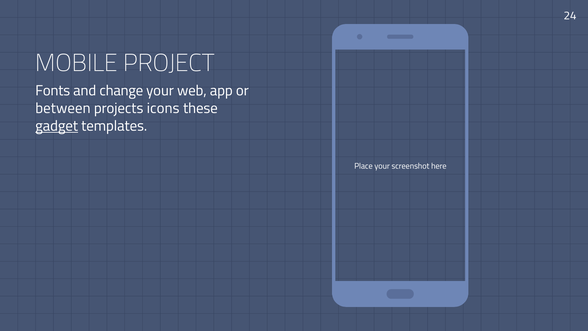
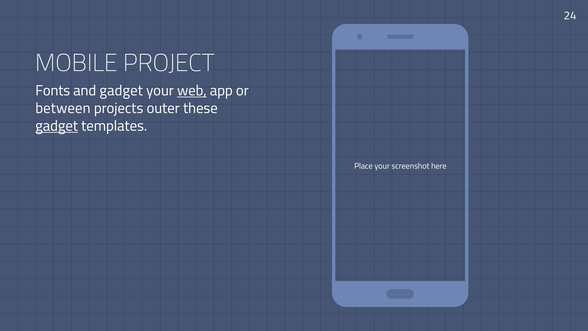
and change: change -> gadget (121, 91)
web underline: none -> present (192, 91)
icons: icons -> outer (163, 108)
